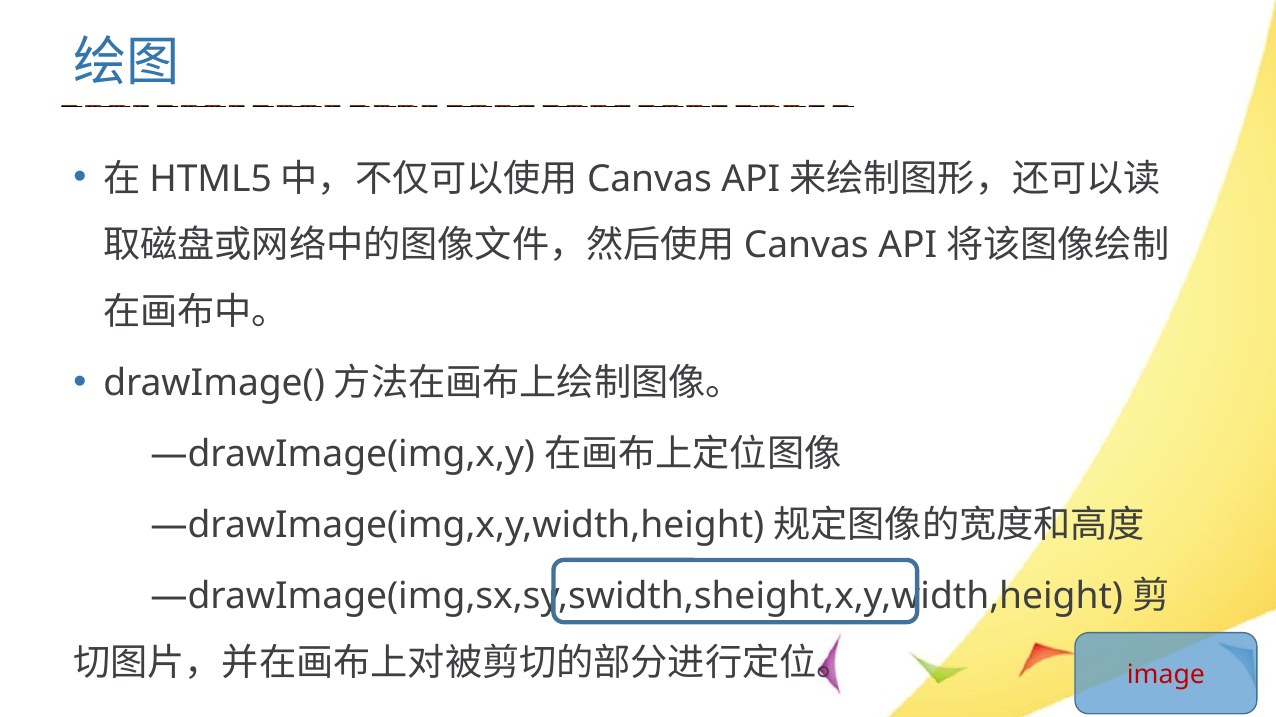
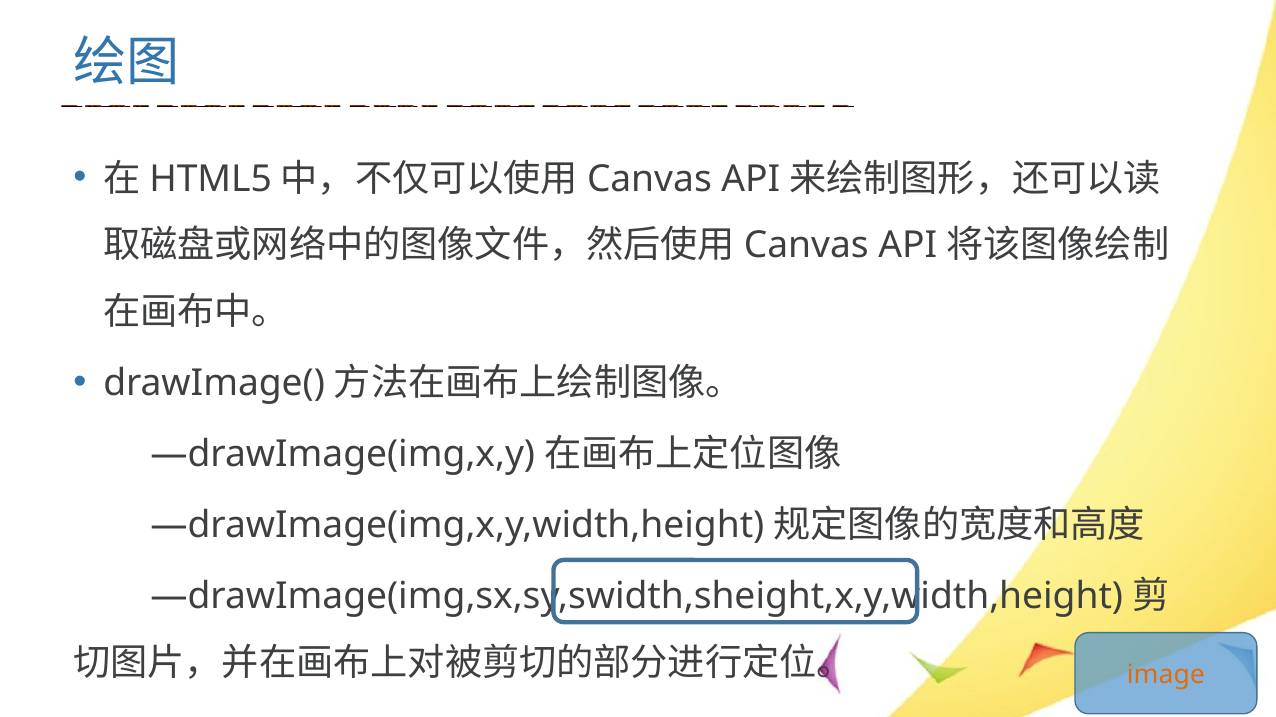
image colour: red -> orange (1166, 676)
